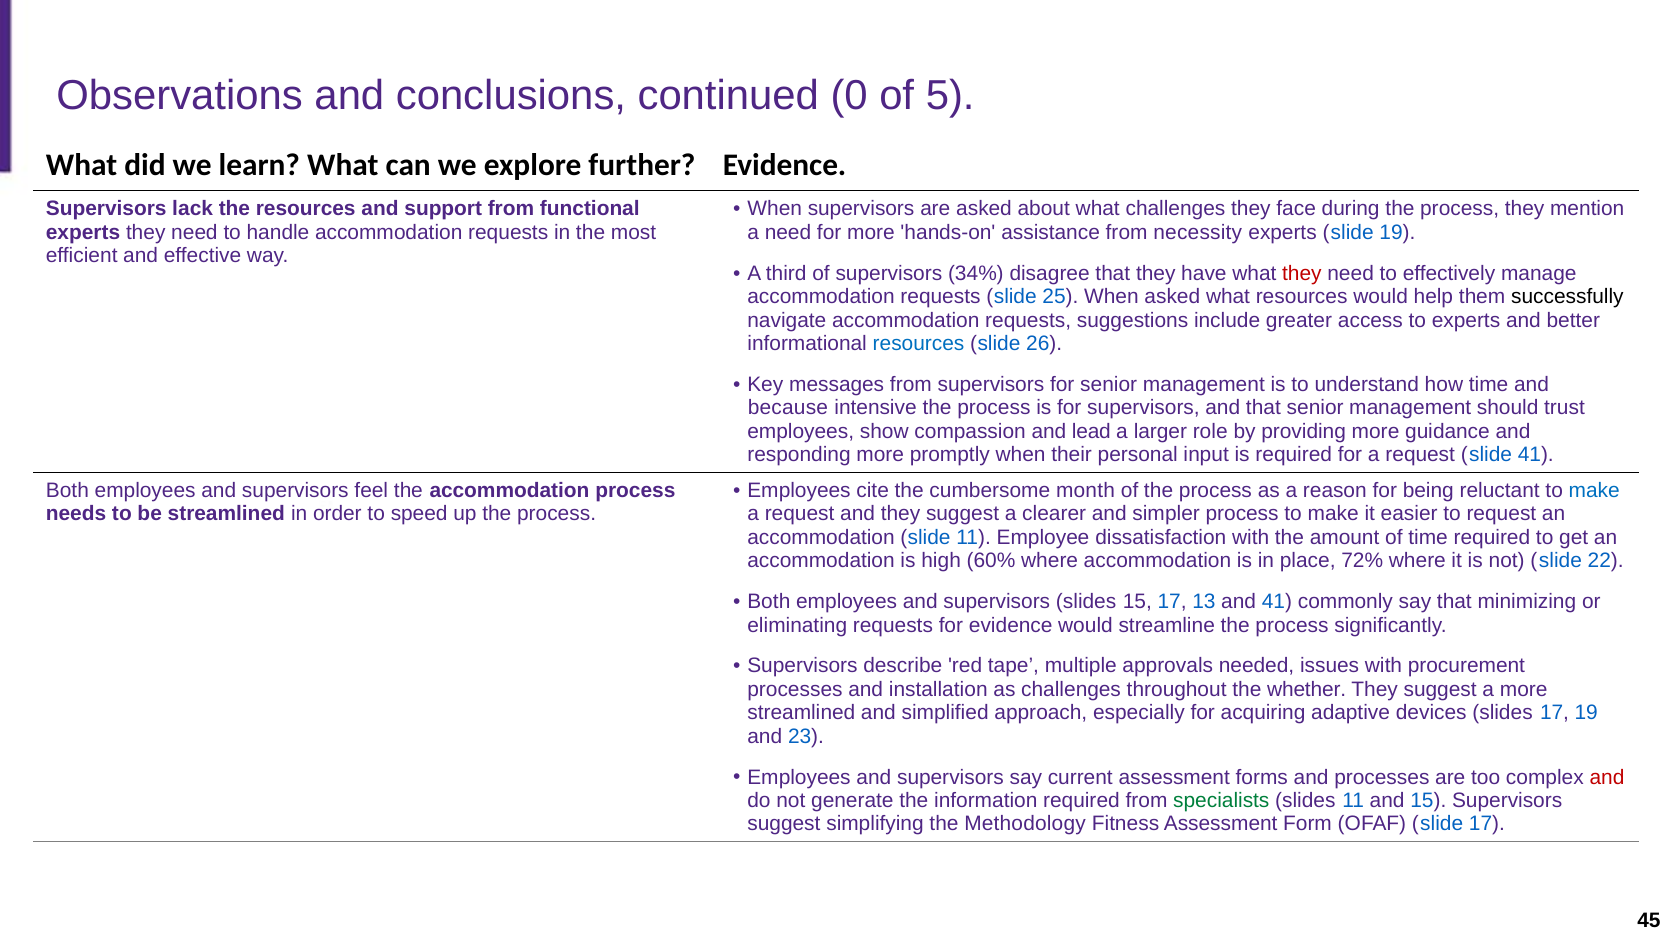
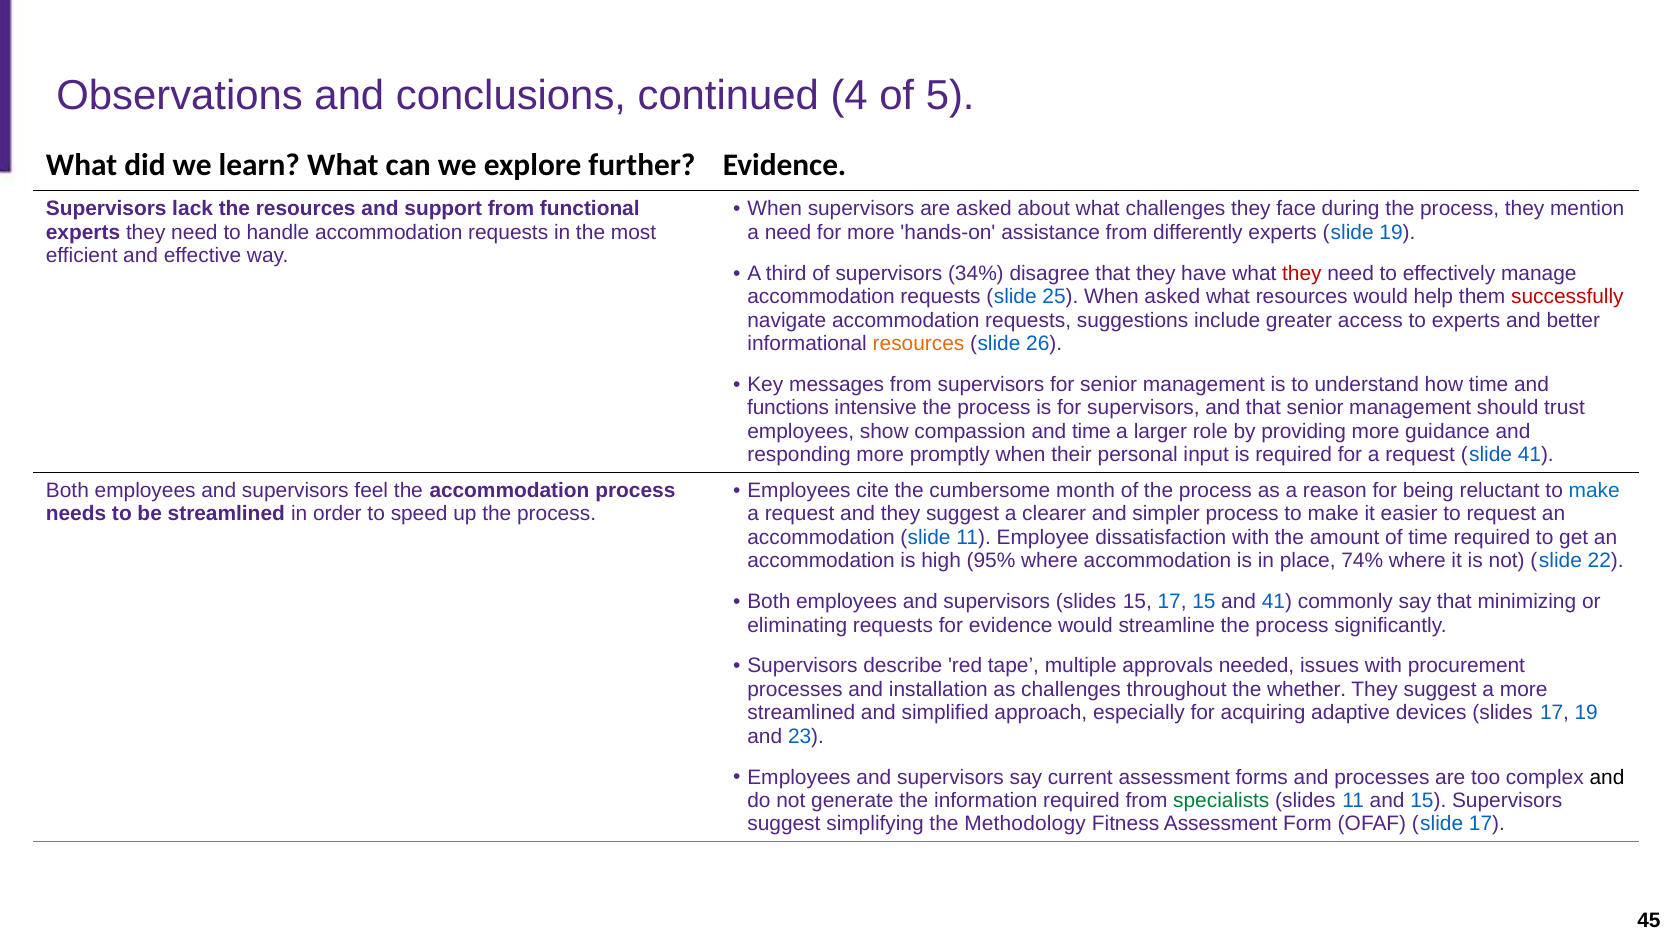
0: 0 -> 4 (849, 95)
necessity: necessity -> differently (1198, 232)
successfully colour: black -> red (1567, 297)
resources colour: blue -> orange (919, 344)
because: because -> functions (788, 408)
and lead: lead -> time (1091, 431)
60%: 60% -> 95% (991, 561)
72%: 72% -> 74% (1362, 561)
17 13: 13 -> 15 (1204, 602)
and colour: red -> black (1607, 777)
